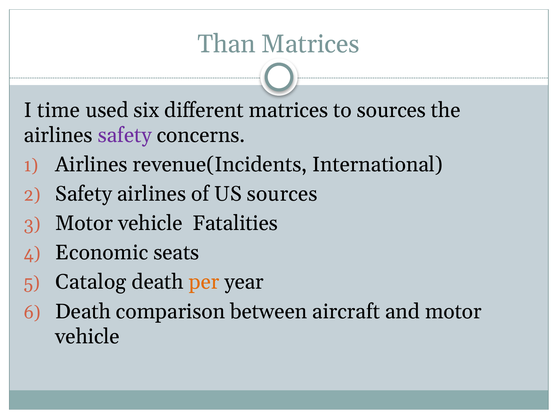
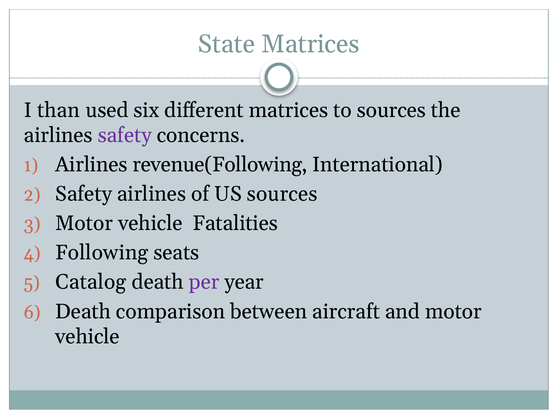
Than: Than -> State (226, 44)
time: time -> than (59, 110)
revenue(Incidents: revenue(Incidents -> revenue(Following (220, 164)
Economic: Economic -> Following (102, 252)
per colour: orange -> purple (204, 282)
